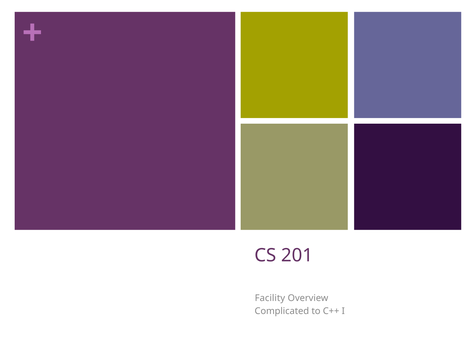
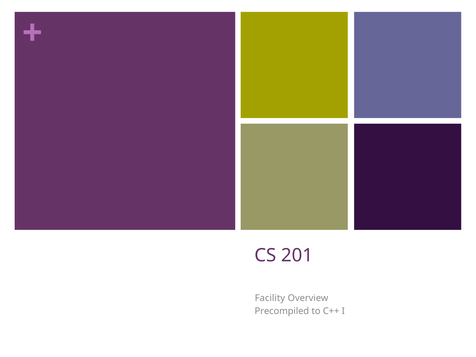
Complicated: Complicated -> Precompiled (282, 311)
